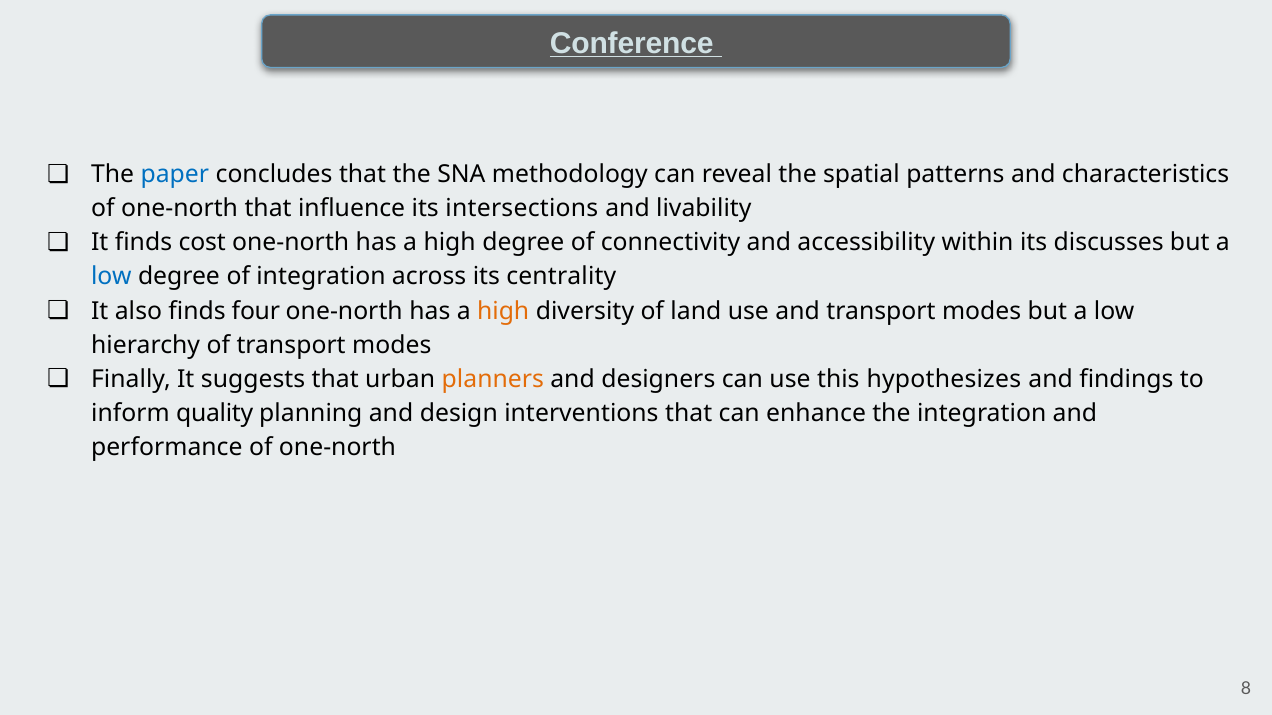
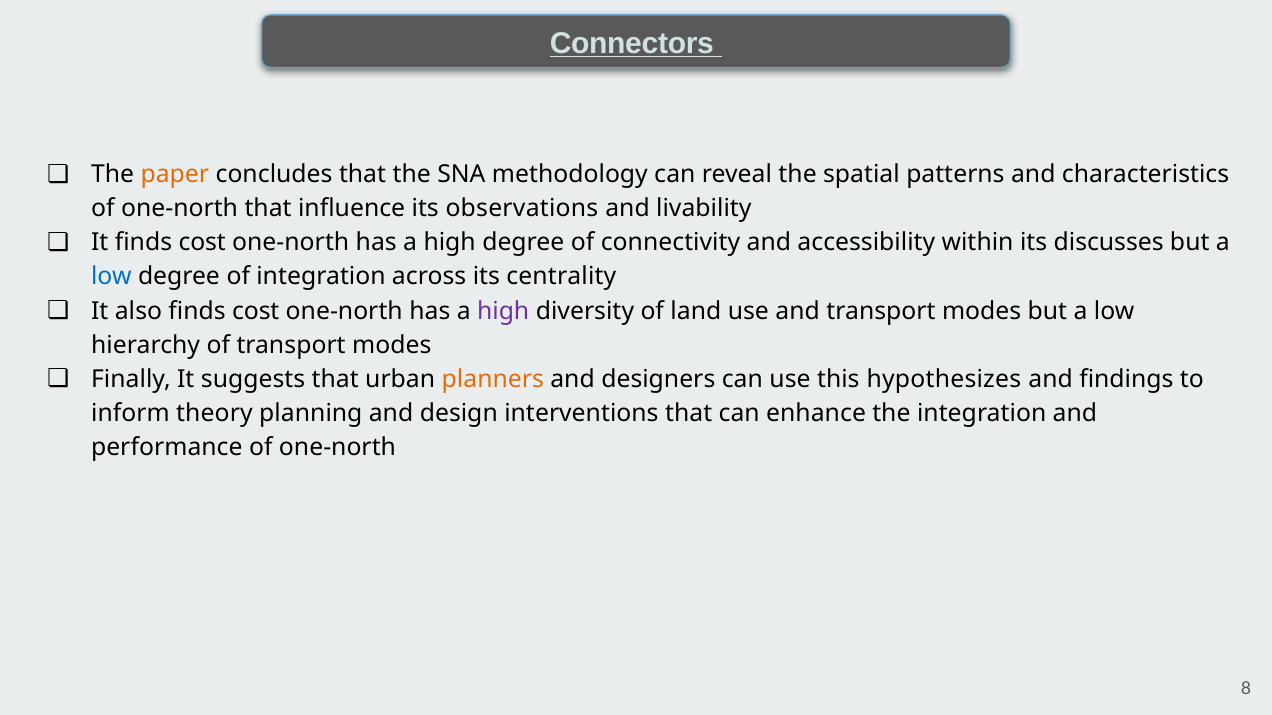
Conference: Conference -> Connectors (632, 43)
paper colour: blue -> orange (175, 175)
intersections: intersections -> observations (522, 209)
also finds four: four -> cost (256, 311)
high colour: orange -> purple (503, 311)
quality: quality -> theory (214, 413)
